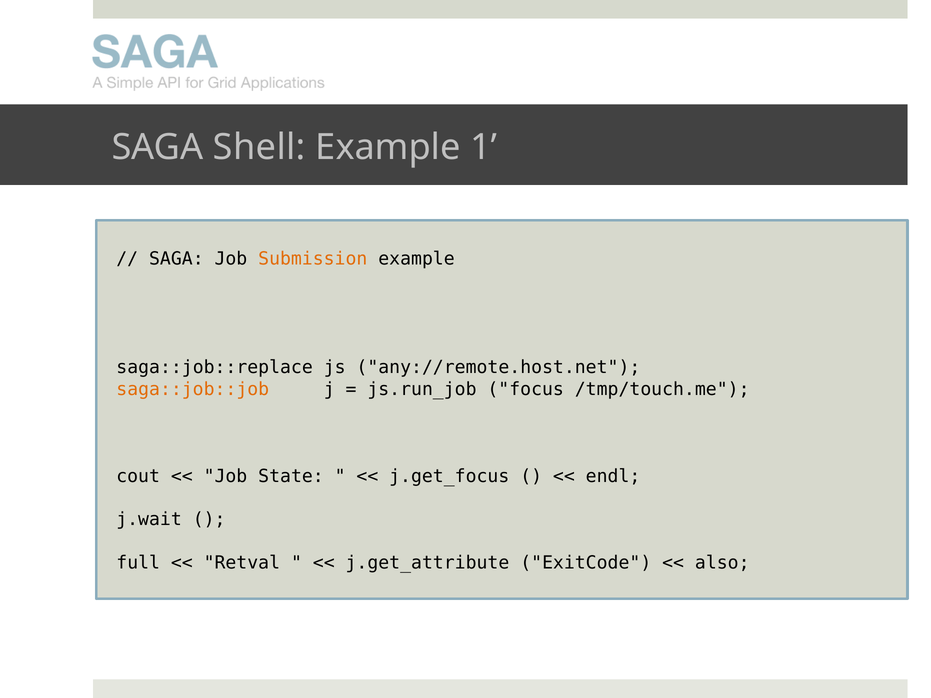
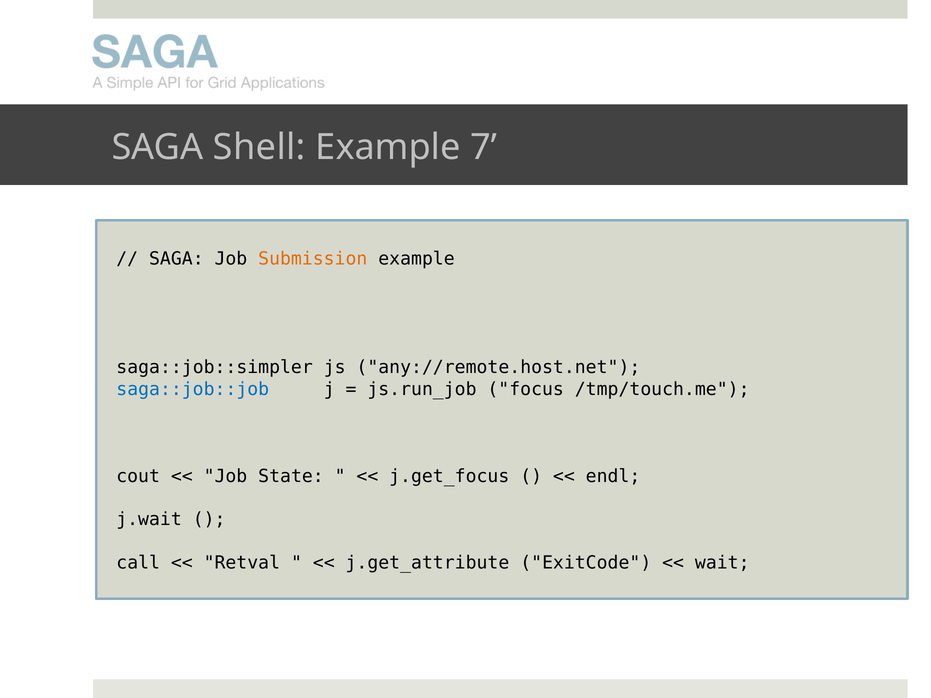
1: 1 -> 7 (484, 147)
saga::job::replace: saga::job::replace -> saga::job::simpler (215, 368)
saga::job::job colour: orange -> blue (193, 389)
full: full -> call (138, 563)
also: also -> wait (722, 563)
